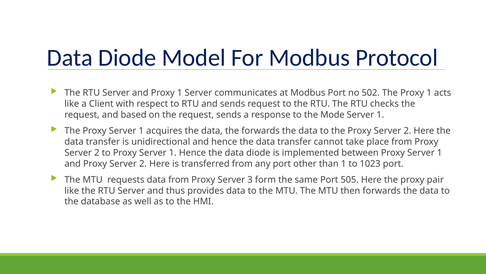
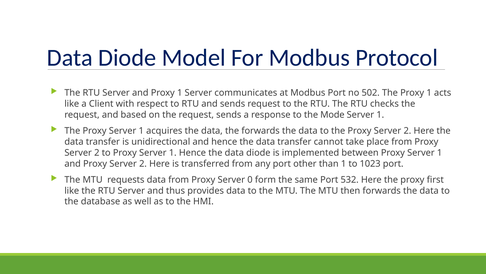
3: 3 -> 0 (250, 179)
505: 505 -> 532 (350, 179)
pair: pair -> first (435, 179)
